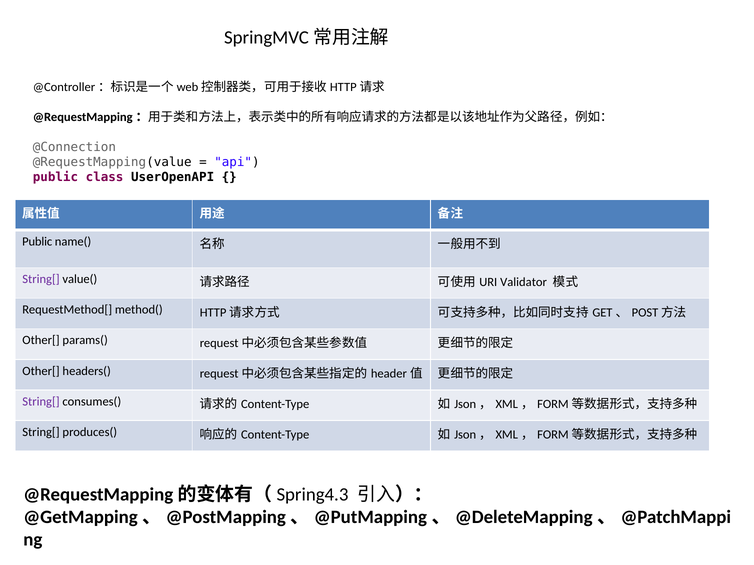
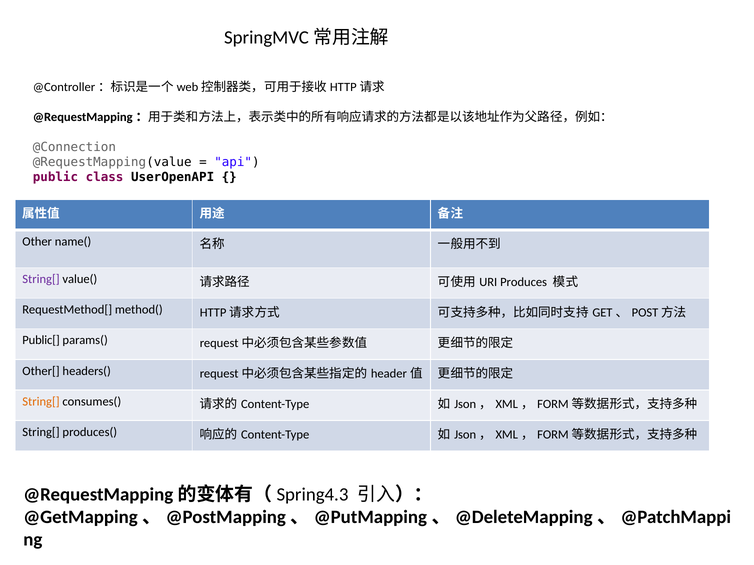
Public: Public -> Other (37, 242)
Validator: Validator -> Produces (524, 282)
Other[: Other[ -> Public[ (41, 341)
String[ colour: purple -> orange (41, 402)
